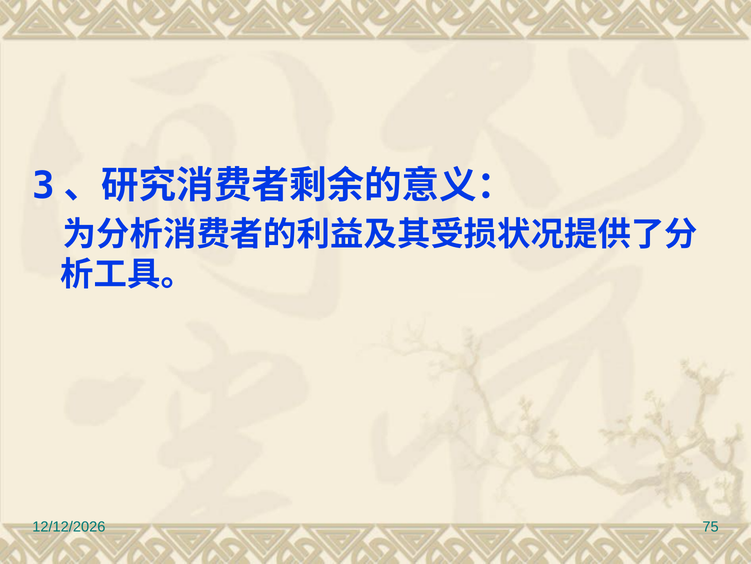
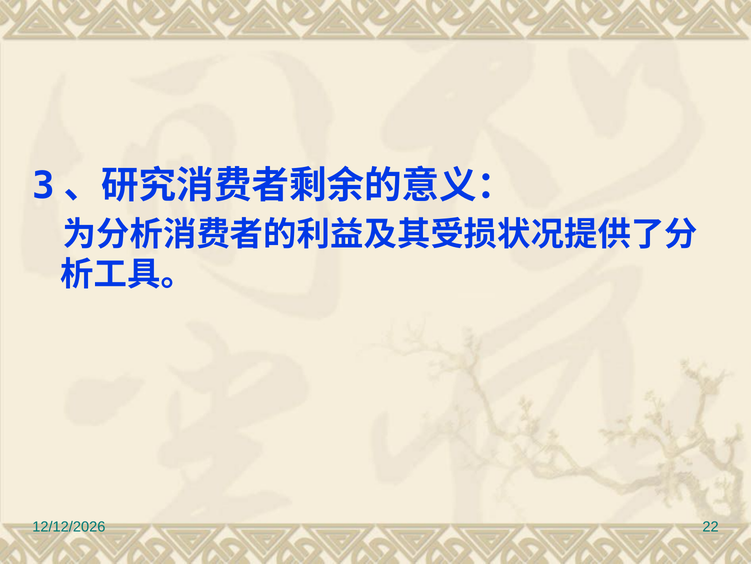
75: 75 -> 22 (711, 526)
